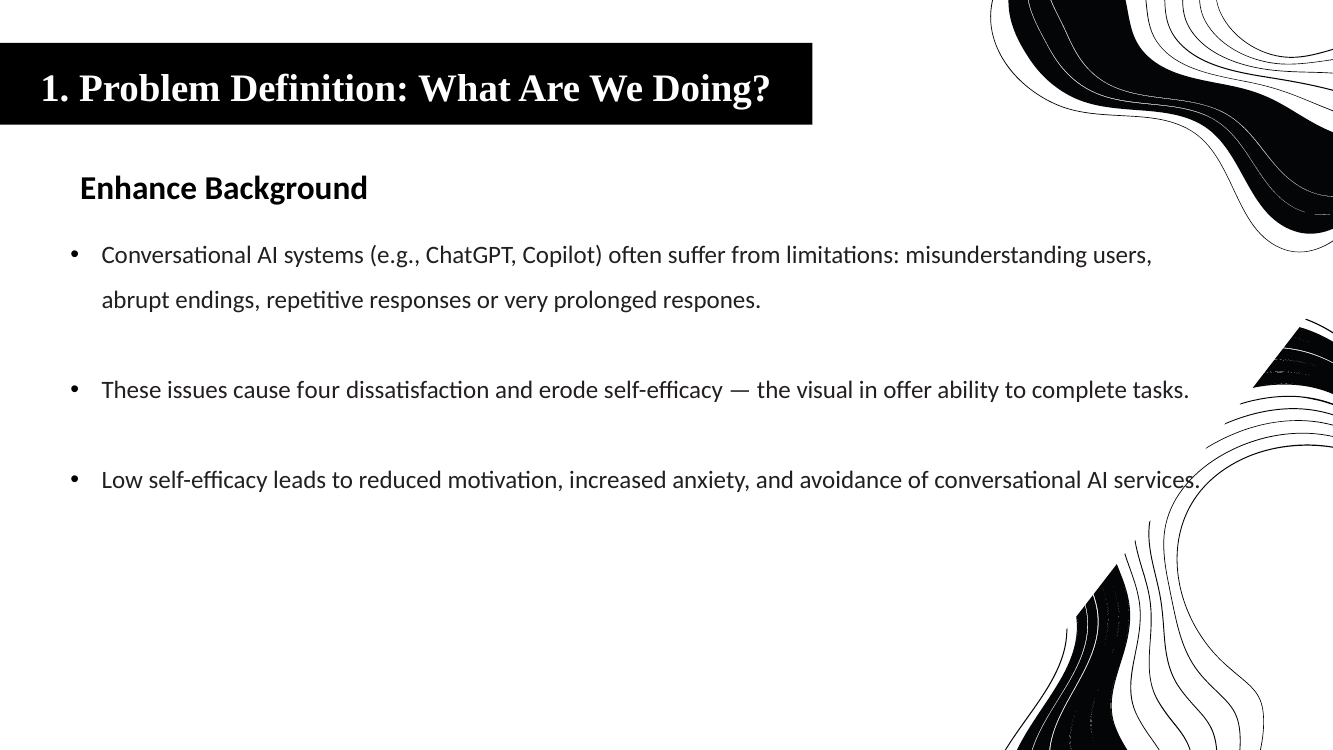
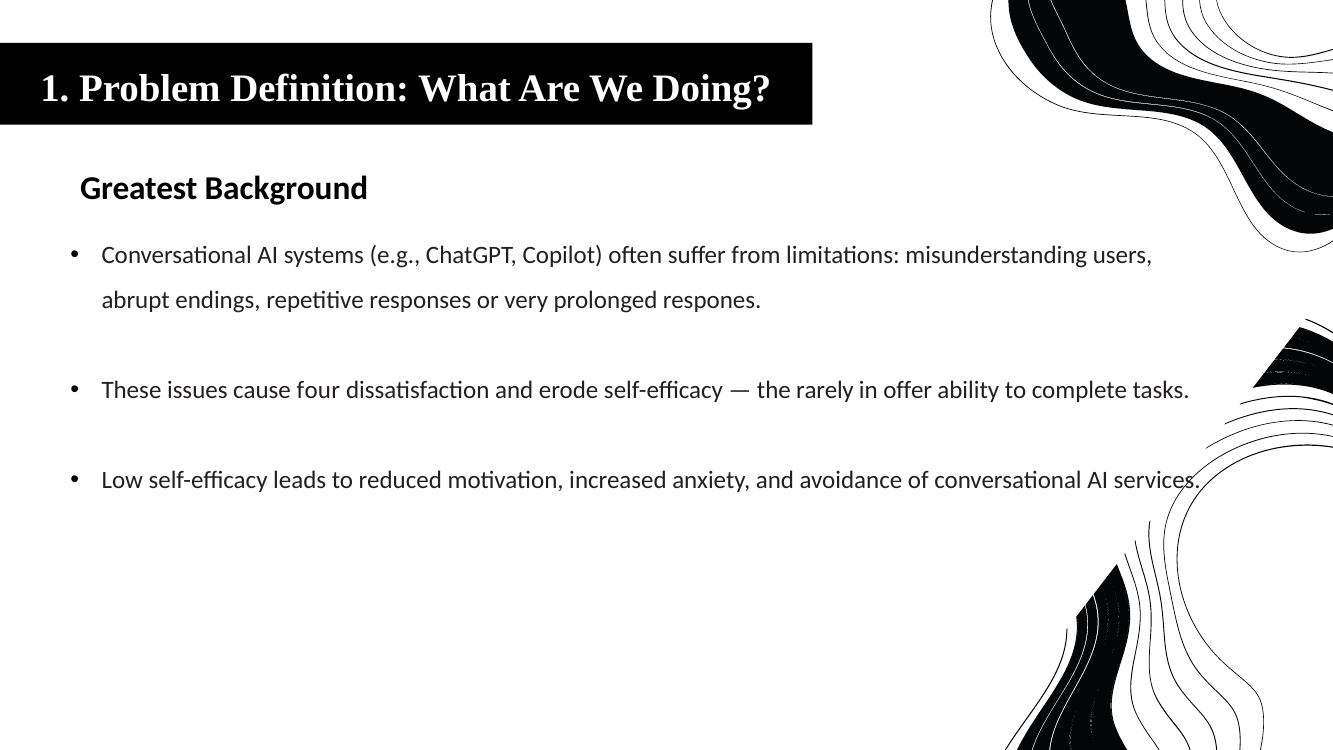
Enhance: Enhance -> Greatest (139, 189)
visual: visual -> rarely (825, 390)
